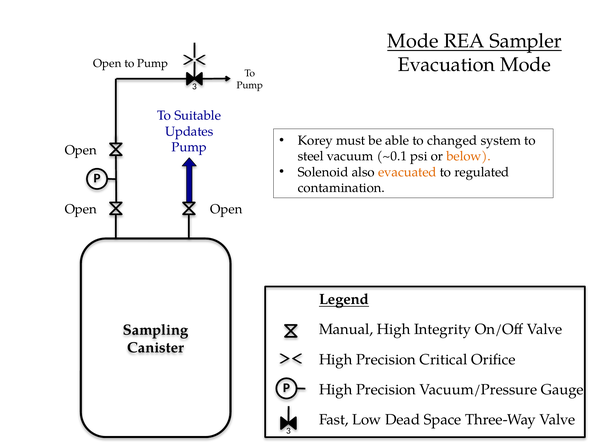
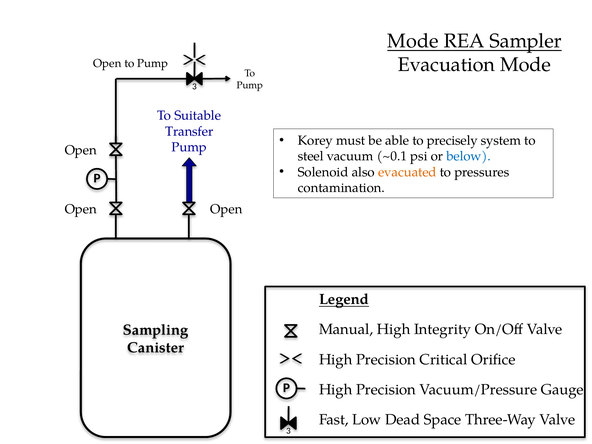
Updates: Updates -> Transfer (189, 131)
changed: changed -> precisely (452, 140)
below colour: orange -> blue (469, 156)
regulated: regulated -> pressures (482, 172)
